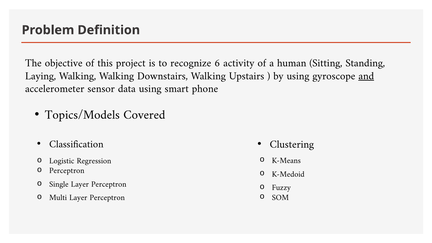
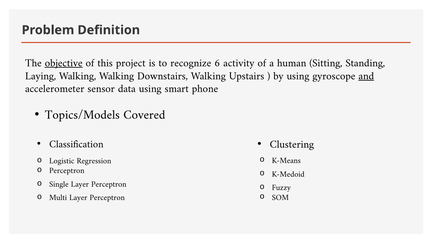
objective underline: none -> present (64, 63)
